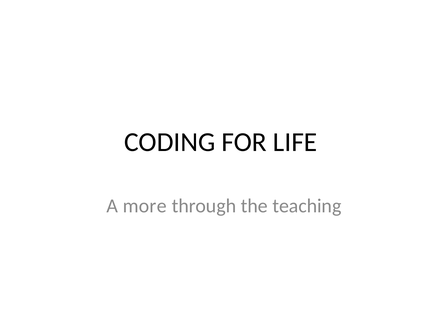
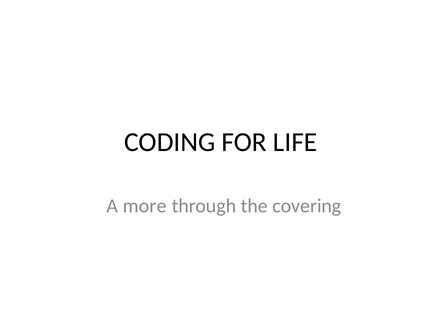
teaching: teaching -> covering (307, 206)
